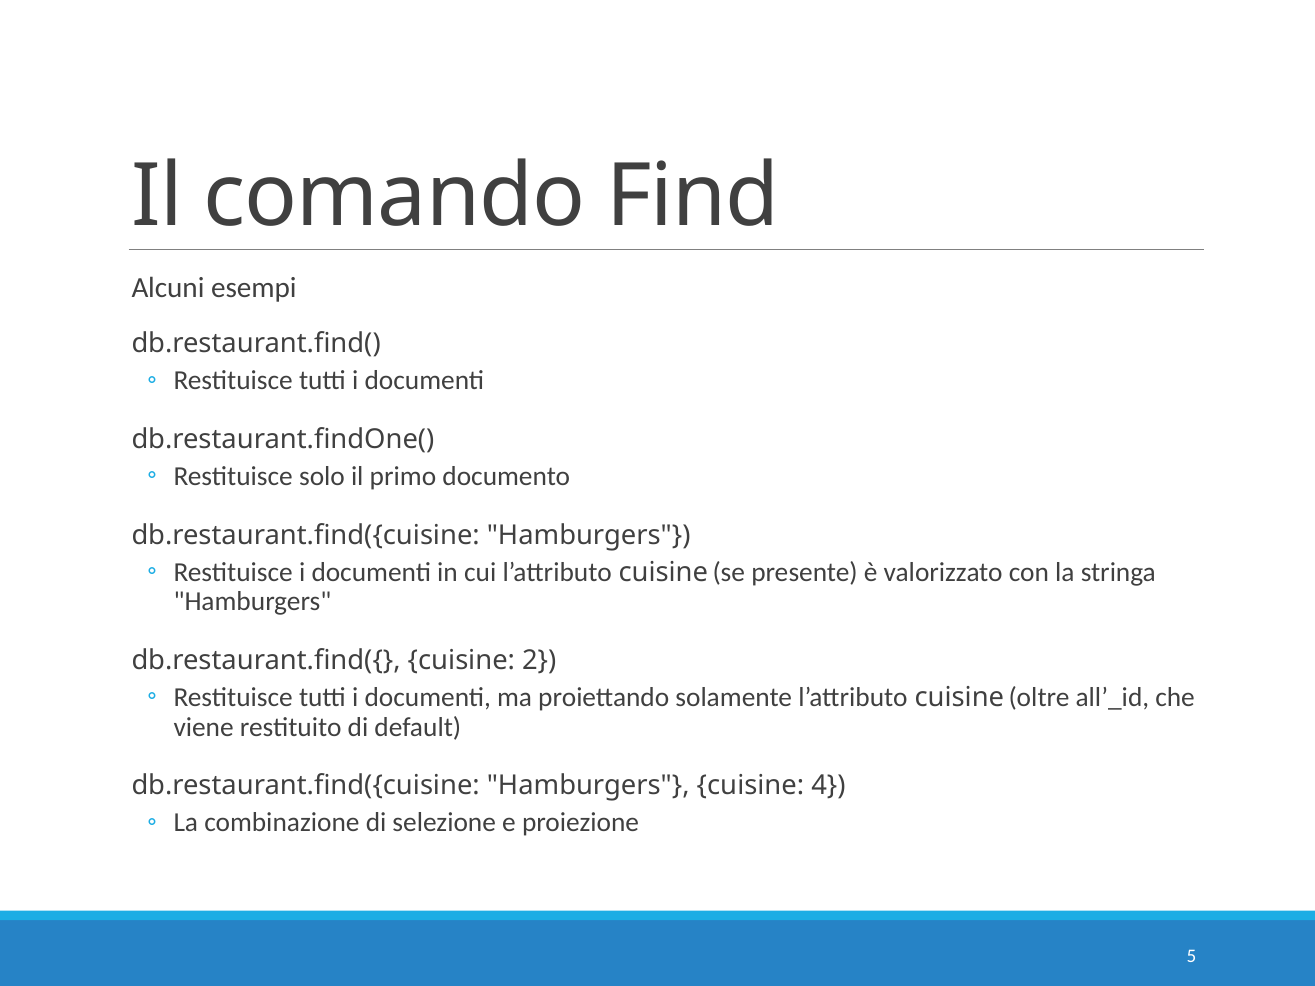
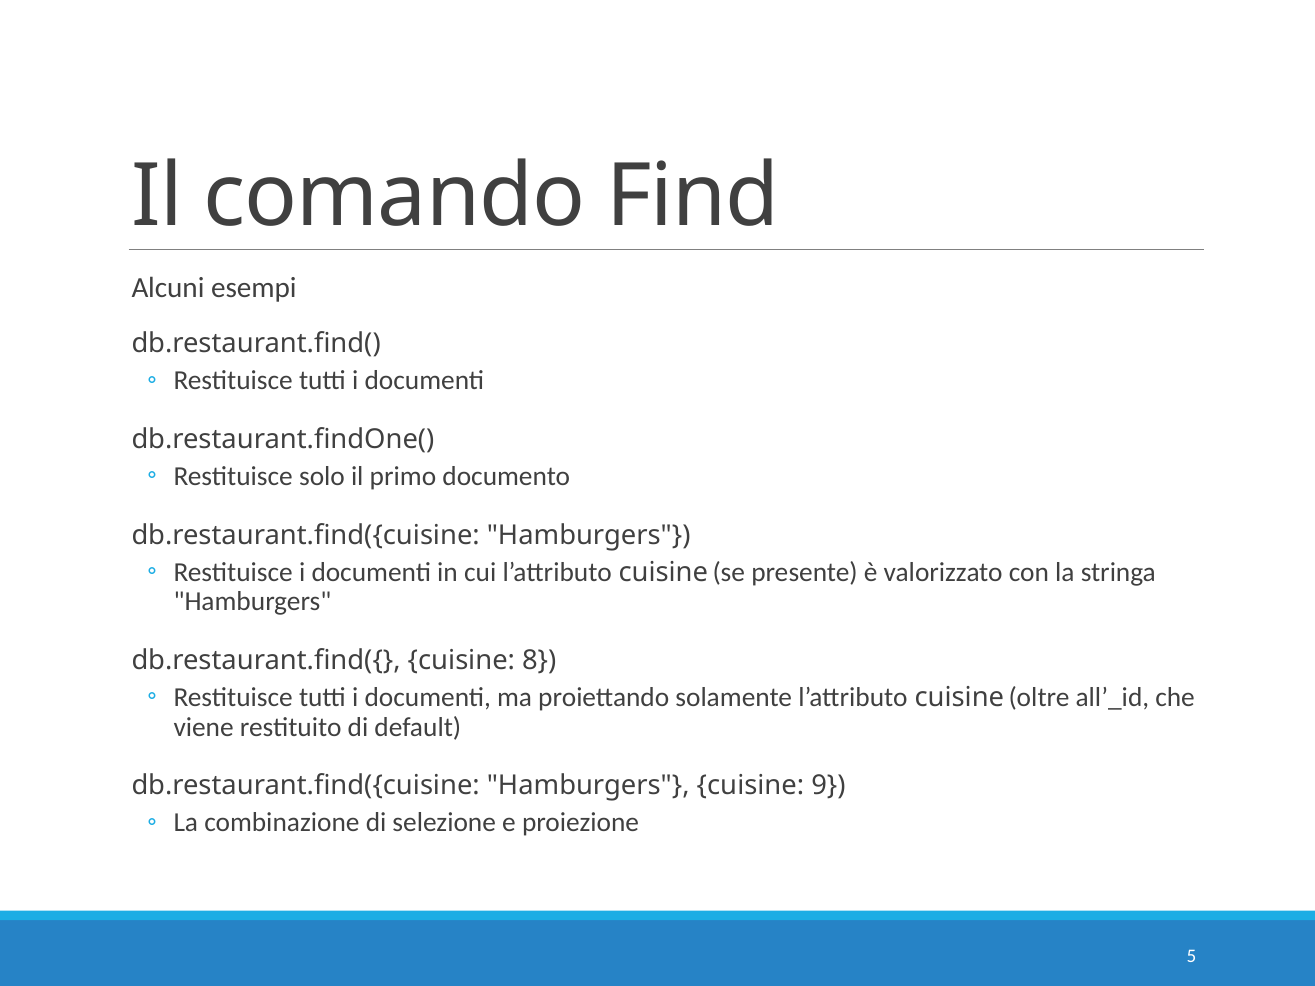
2: 2 -> 8 (539, 661)
4: 4 -> 9 (828, 786)
